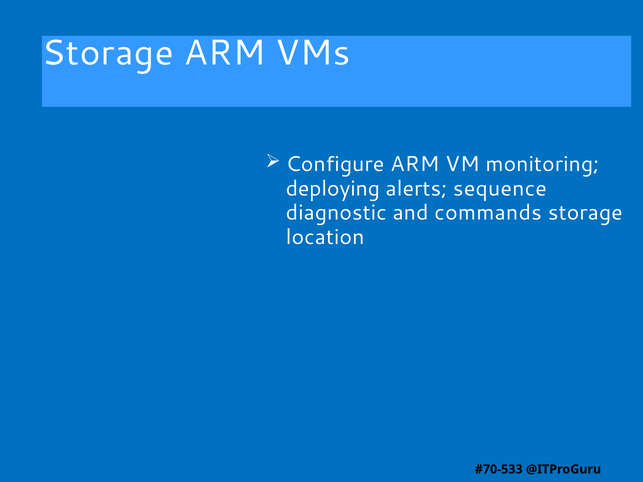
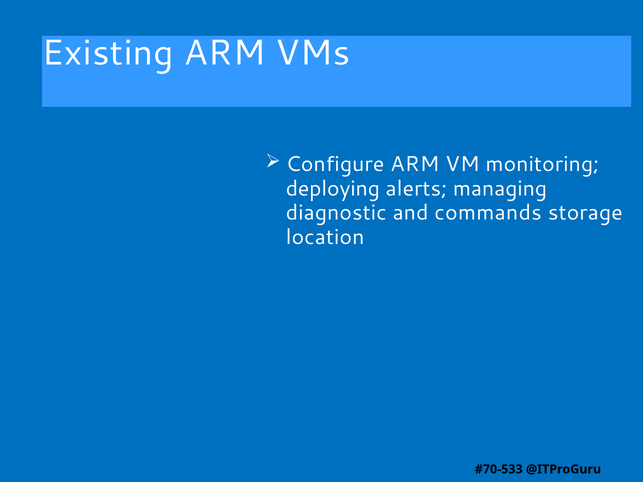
Storage: Storage -> Existing (108, 53)
sequence: sequence -> managing (500, 189)
